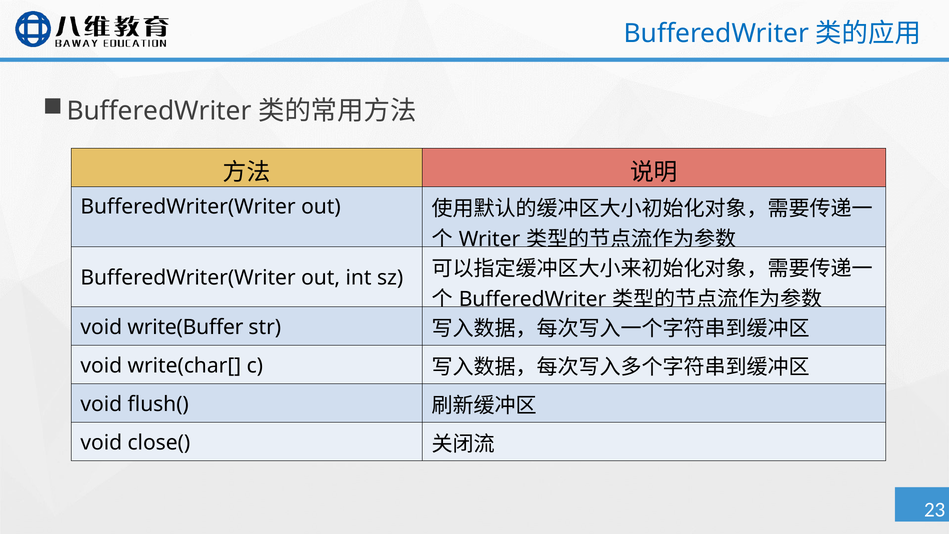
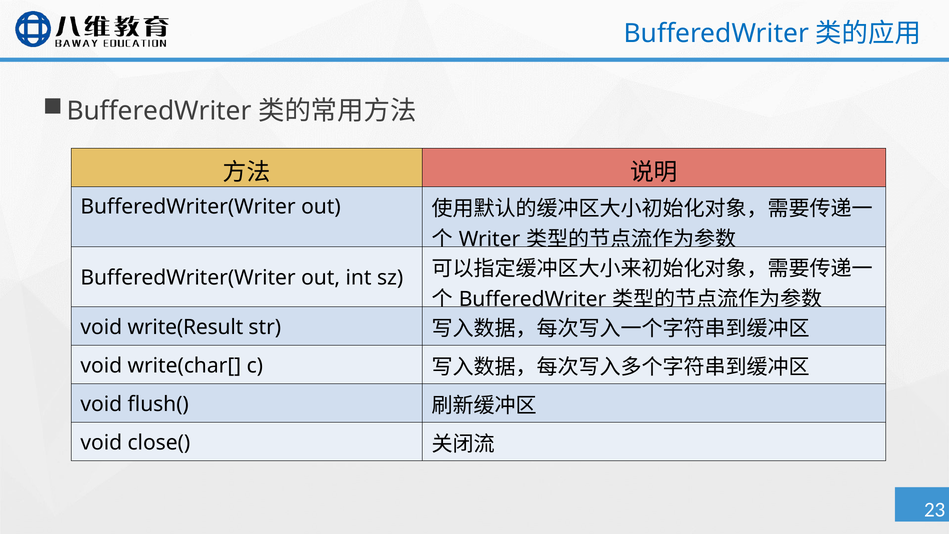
write(Buffer: write(Buffer -> write(Result (185, 327)
